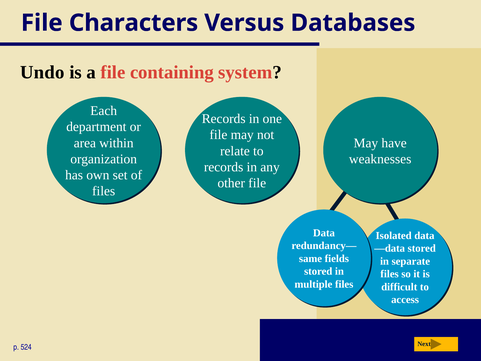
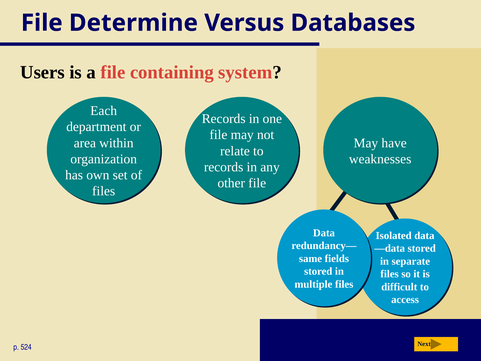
Characters: Characters -> Determine (133, 23)
Undo: Undo -> Users (42, 72)
